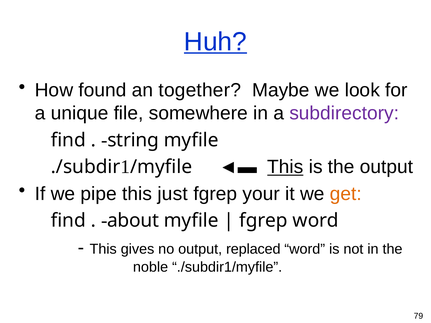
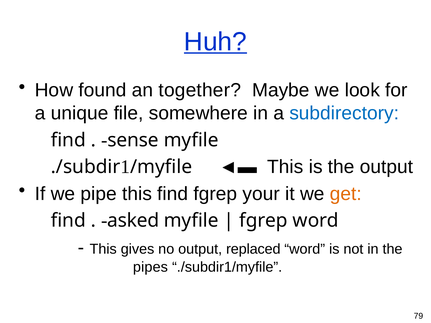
subdirectory colour: purple -> blue (344, 113)
string: string -> sense (133, 140)
This underline: present -> none (285, 167)
this just: just -> find (173, 194)
about: about -> asked (133, 221)
noble: noble -> pipes (150, 267)
